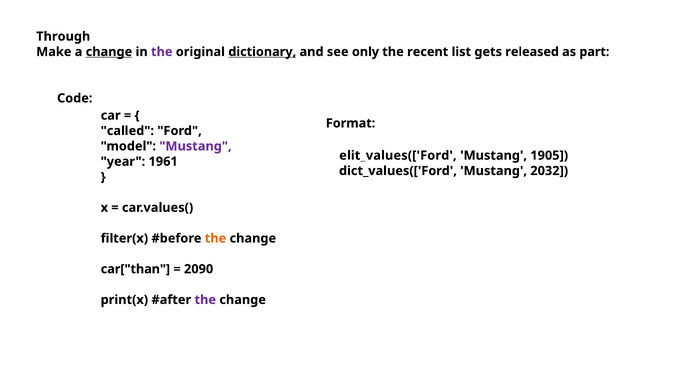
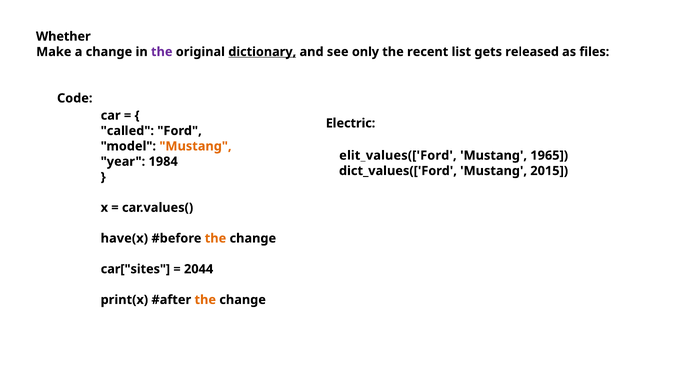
Through: Through -> Whether (63, 36)
change underline: present -> none (109, 52)
part: part -> files (594, 52)
Format: Format -> Electric (351, 123)
Mustang colour: purple -> orange (195, 146)
1905: 1905 -> 1965 (549, 155)
1961: 1961 -> 1984 (163, 161)
2032: 2032 -> 2015 (549, 171)
filter(x: filter(x -> have(x (124, 238)
car["than: car["than -> car["sites (135, 269)
2090: 2090 -> 2044 (199, 269)
the colour: purple -> orange (205, 299)
